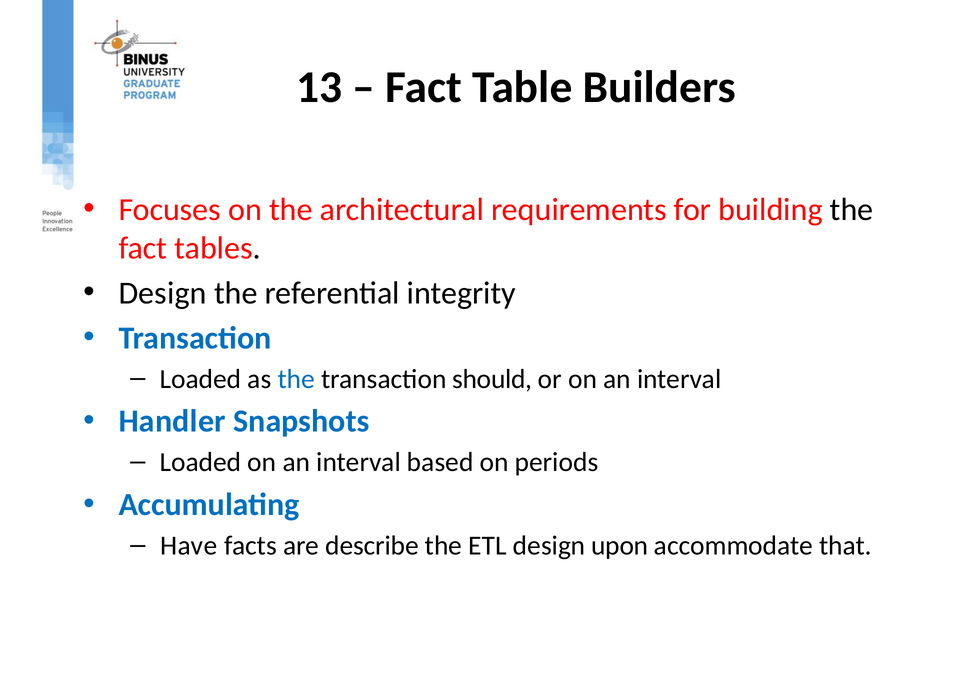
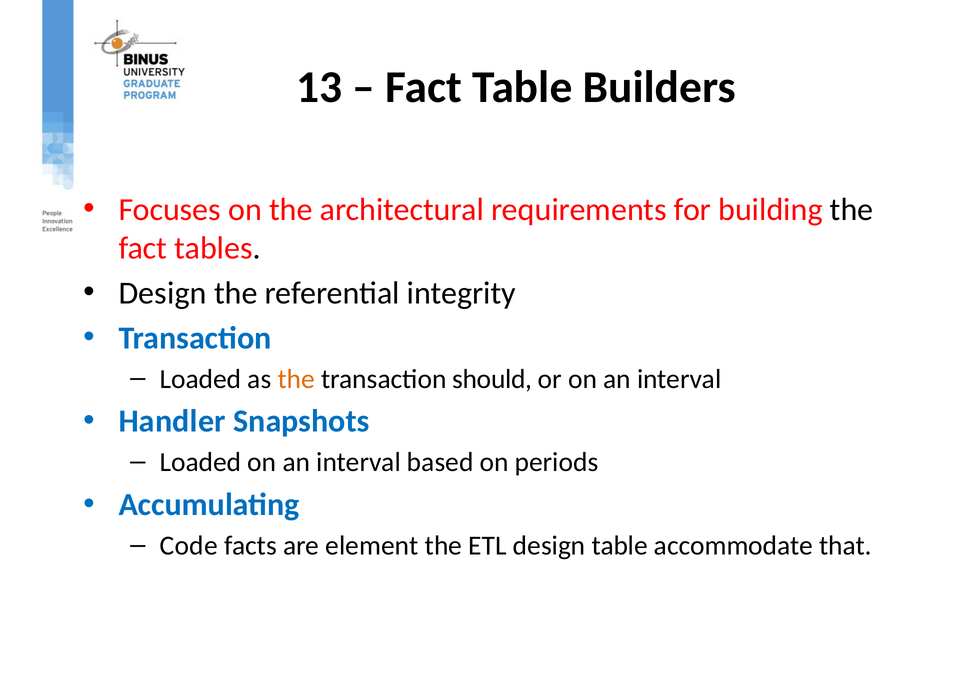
the colour: blue -> orange (296, 379)
Have: Have -> Code (189, 546)
describe: describe -> element (372, 546)
design upon: upon -> table (620, 546)
